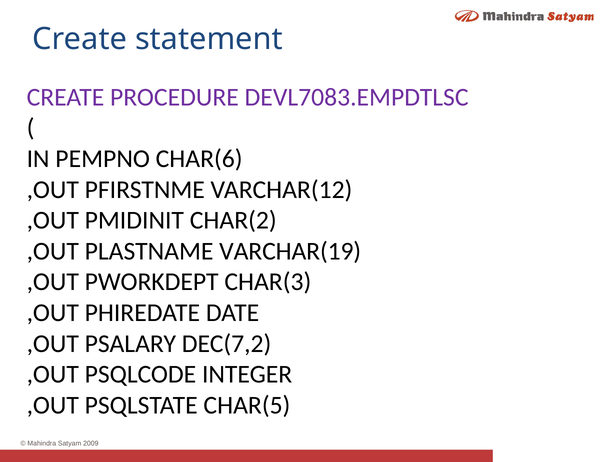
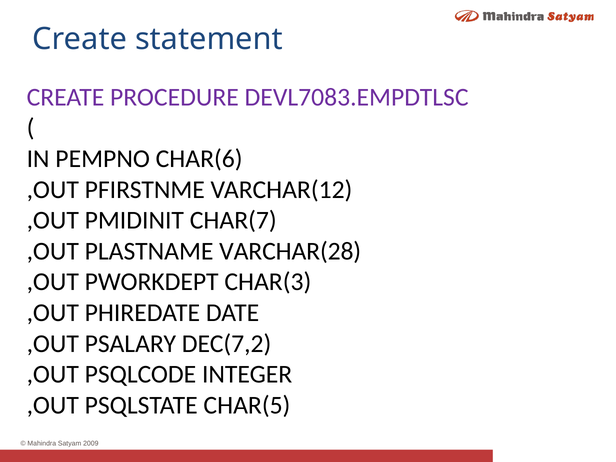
CHAR(2: CHAR(2 -> CHAR(7 (233, 220)
VARCHAR(19: VARCHAR(19 -> VARCHAR(28 (290, 251)
